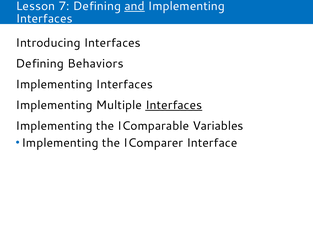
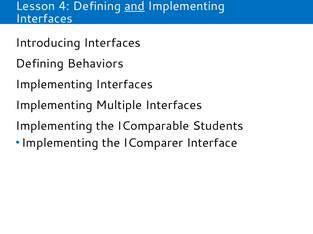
7: 7 -> 4 (64, 6)
Interfaces underline: present -> none (174, 105)
Variables: Variables -> Students (218, 126)
